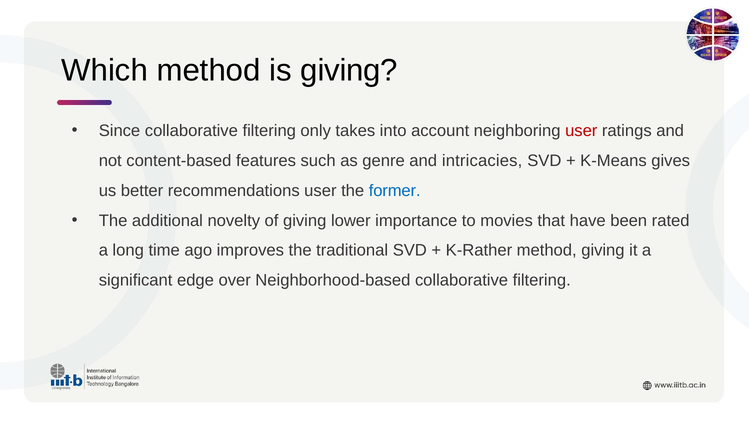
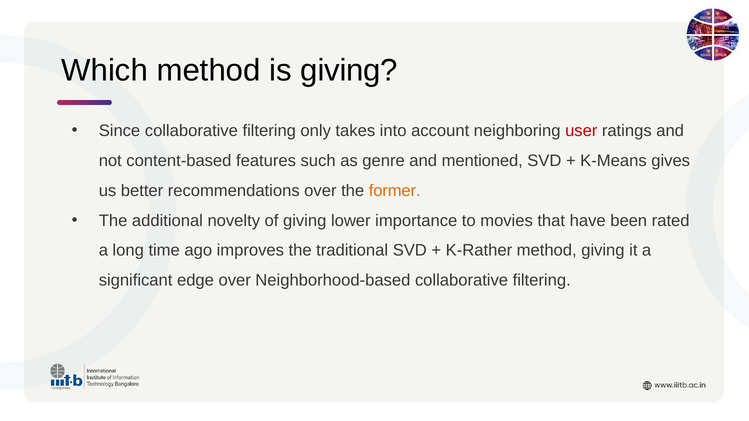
intricacies: intricacies -> mentioned (482, 161)
recommendations user: user -> over (320, 191)
former colour: blue -> orange (395, 191)
